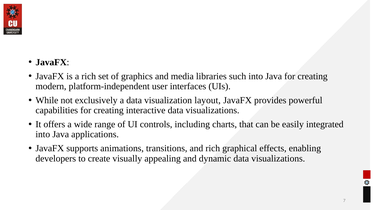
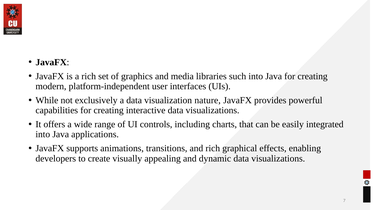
layout: layout -> nature (208, 100)
